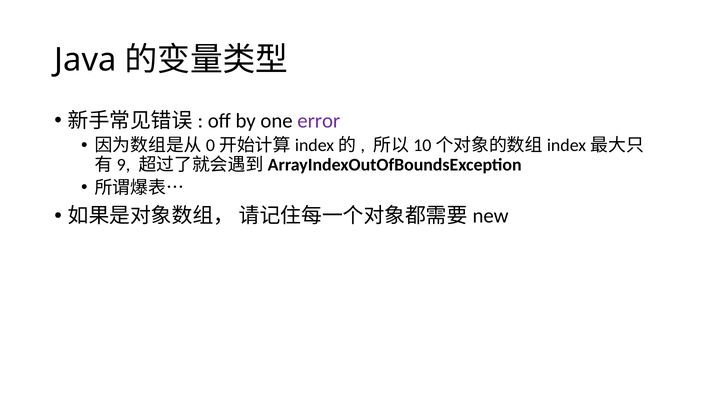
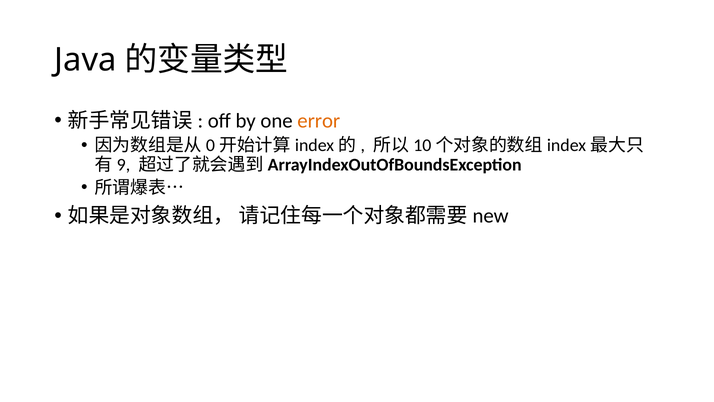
error colour: purple -> orange (319, 121)
